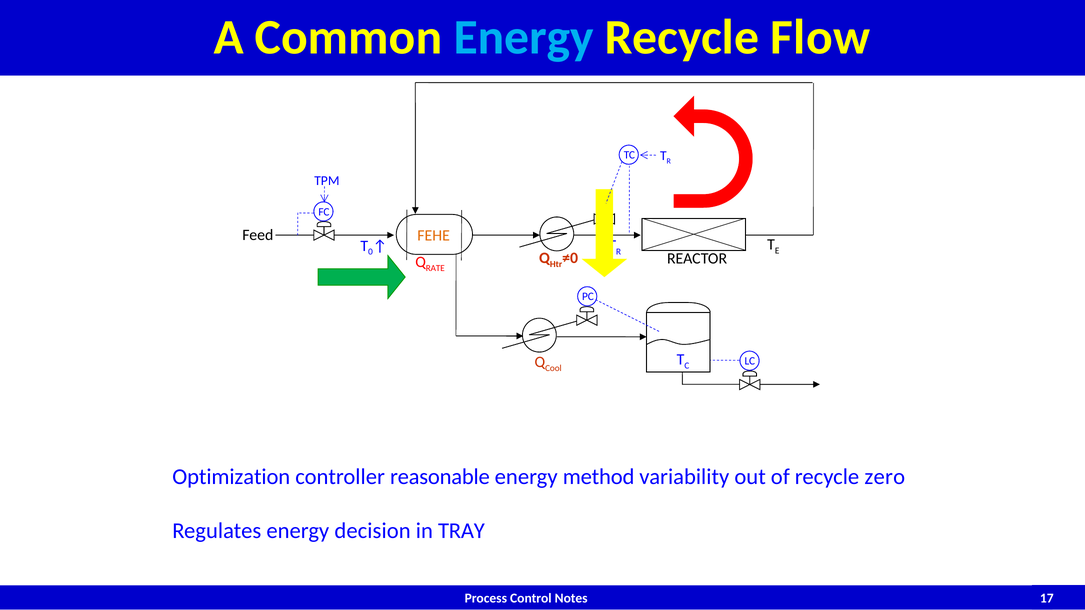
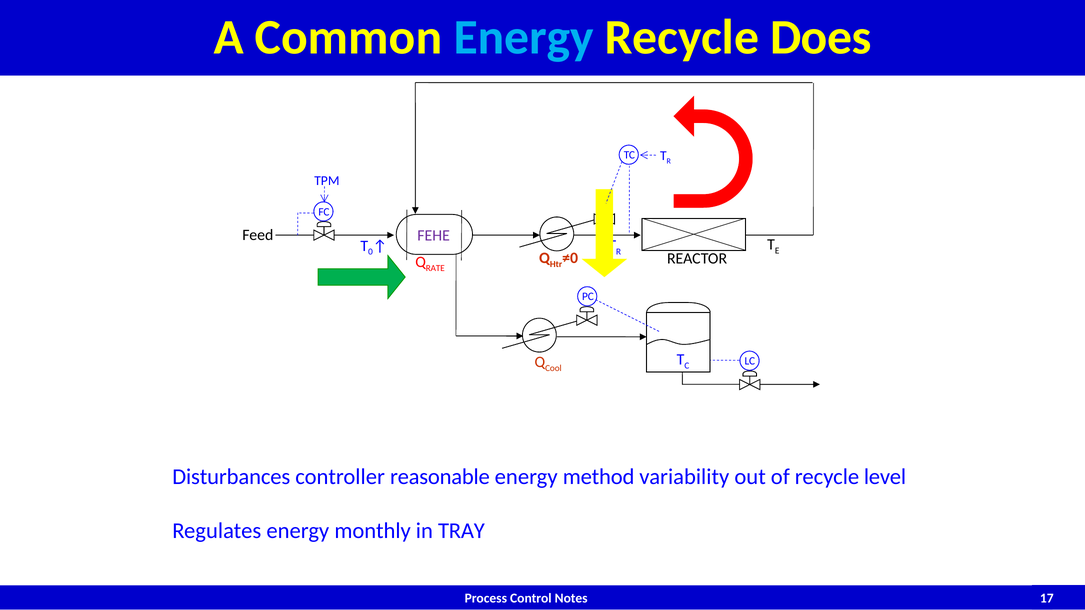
Flow: Flow -> Does (821, 37)
FEHE colour: orange -> purple (434, 235)
Optimization: Optimization -> Disturbances (231, 477)
zero: zero -> level (885, 477)
decision: decision -> monthly (373, 531)
